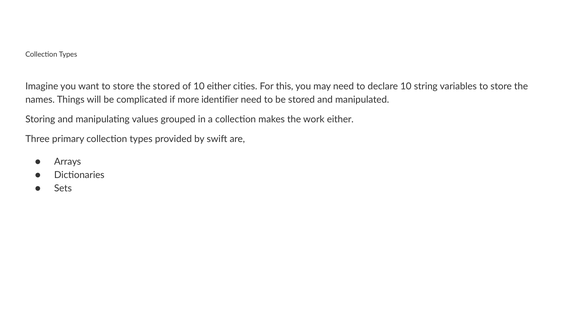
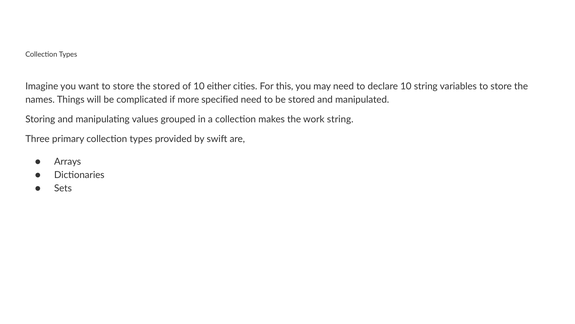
identifier: identifier -> specified (220, 99)
work either: either -> string (340, 119)
